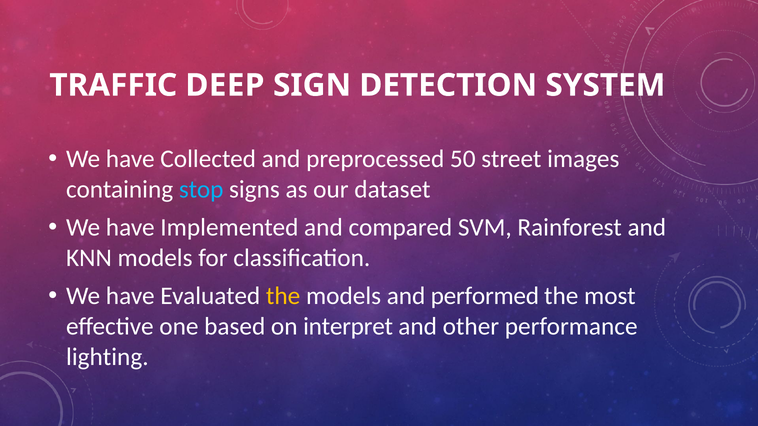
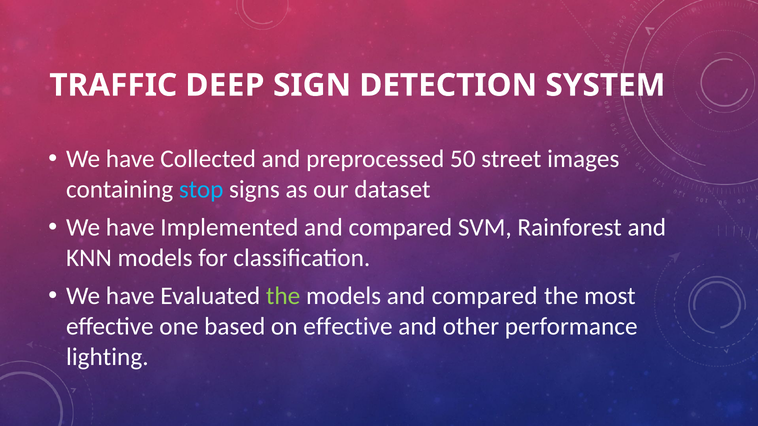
the colour: yellow -> light green (283, 296)
models and performed: performed -> compared (485, 296)
on interpret: interpret -> effective (348, 327)
